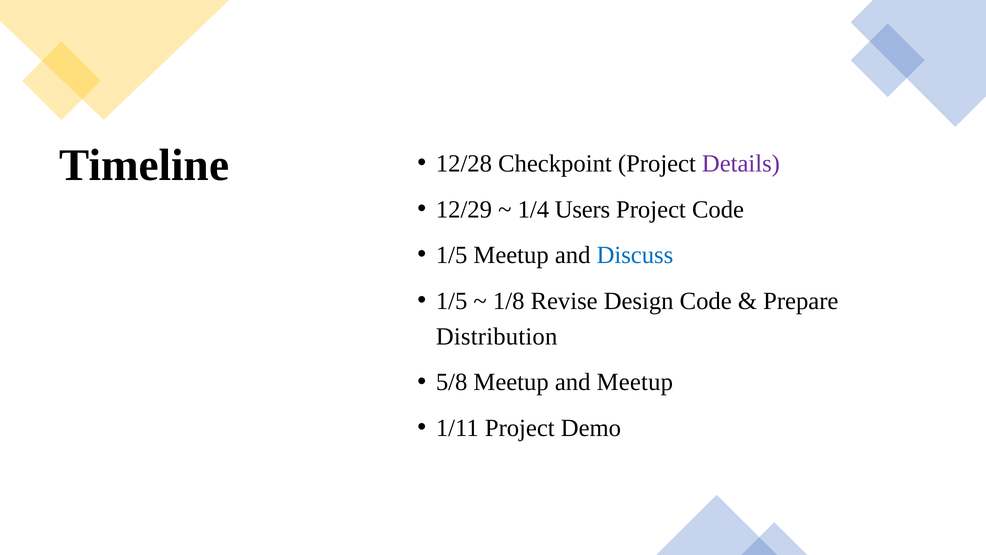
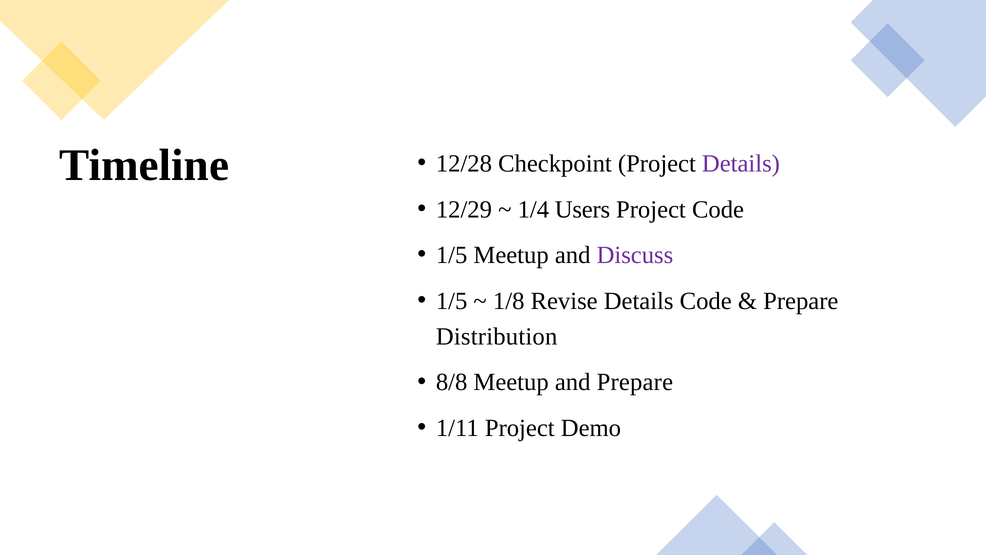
Discuss colour: blue -> purple (635, 255)
Revise Design: Design -> Details (639, 301)
5/8: 5/8 -> 8/8 (452, 382)
and Meetup: Meetup -> Prepare (635, 382)
